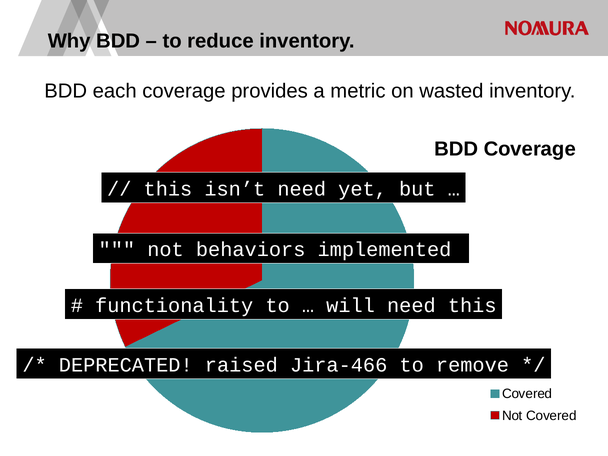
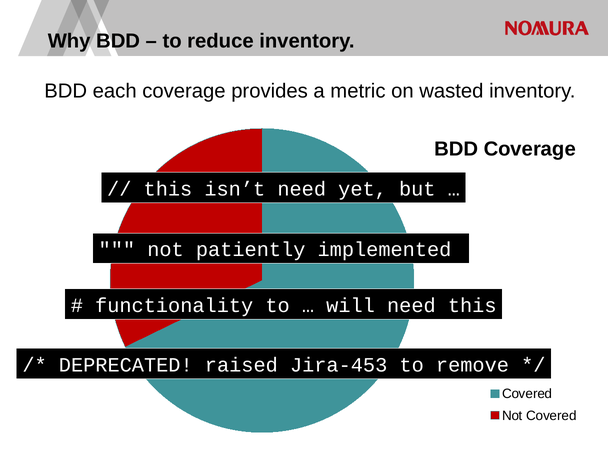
behaviors: behaviors -> patiently (251, 250)
Jira-466: Jira-466 -> Jira-453 (339, 365)
